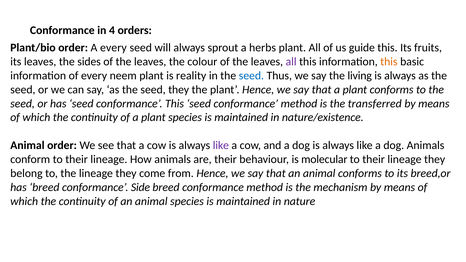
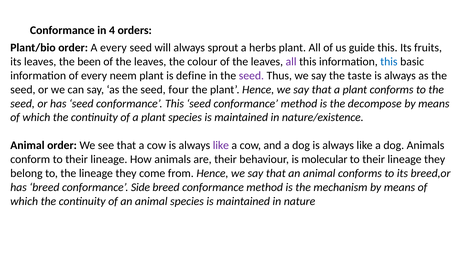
sides: sides -> been (89, 62)
this colour: orange -> blue (389, 62)
reality: reality -> define (191, 76)
seed colour: blue -> purple (251, 76)
living: living -> taste (360, 76)
seed they: they -> four (179, 90)
transferred: transferred -> decompose (375, 104)
